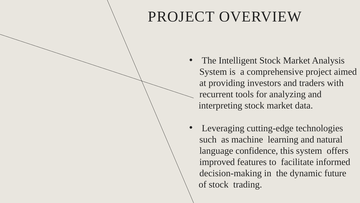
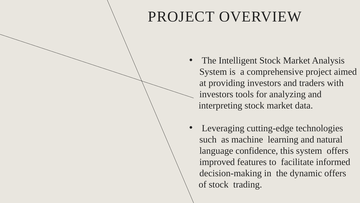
recurrent: recurrent -> investors (216, 94)
dynamic future: future -> offers (335, 173)
